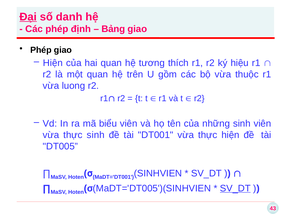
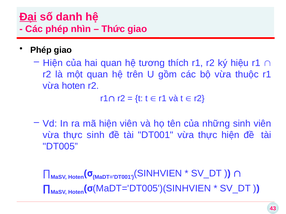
định: định -> nhìn (81, 29)
Bảng: Bảng -> Thức (113, 29)
vừa luong: luong -> hoten (74, 86)
mã biểu: biểu -> hiện (108, 124)
SV_DT underline: present -> none (235, 189)
